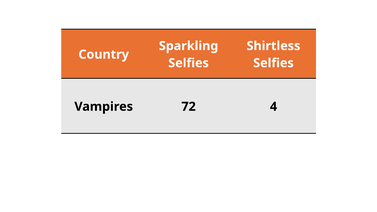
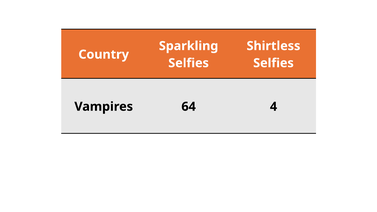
72: 72 -> 64 (189, 107)
